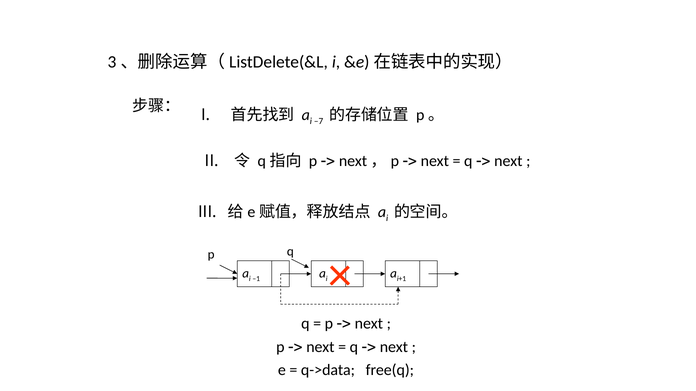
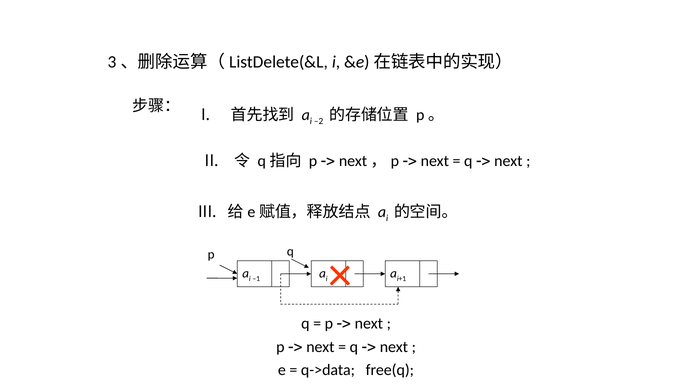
–7: –7 -> –2 (319, 122)
